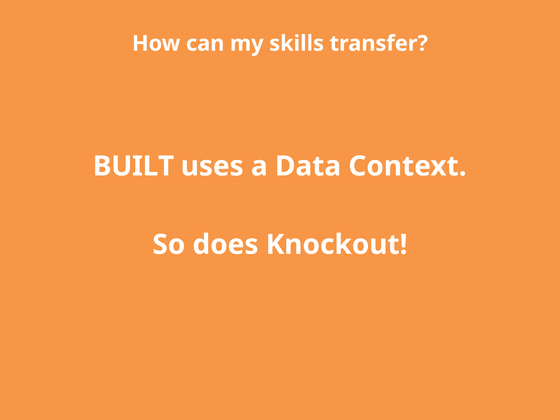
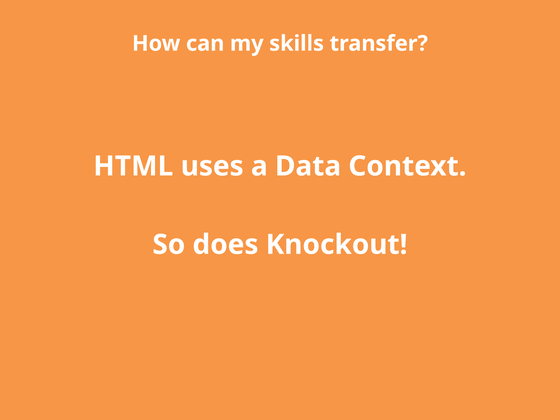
BUILT: BUILT -> HTML (133, 166)
